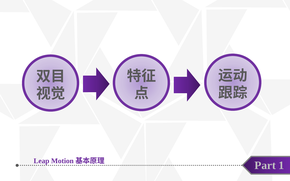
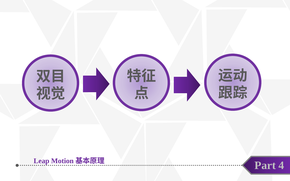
1: 1 -> 4 (281, 166)
